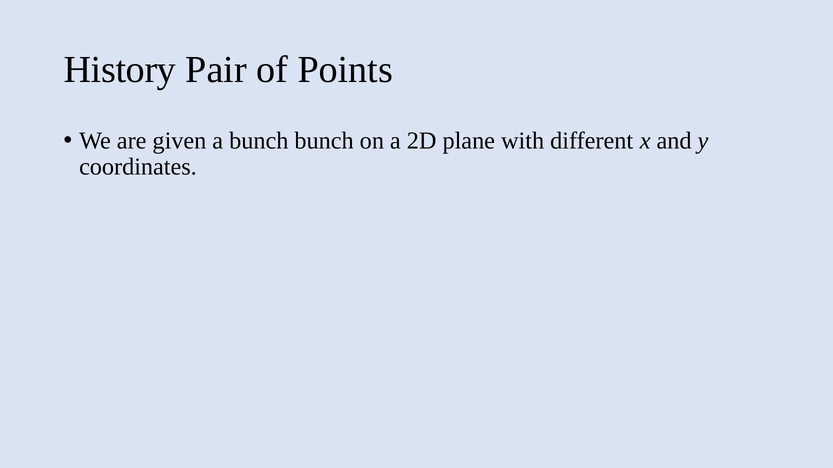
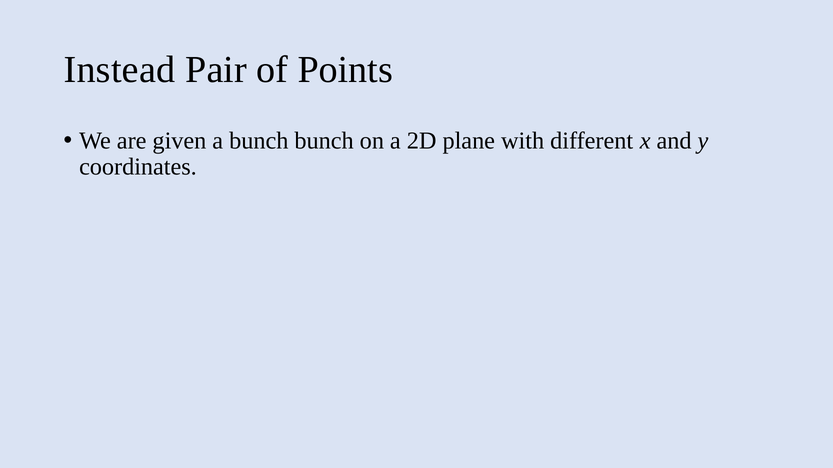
History: History -> Instead (119, 70)
